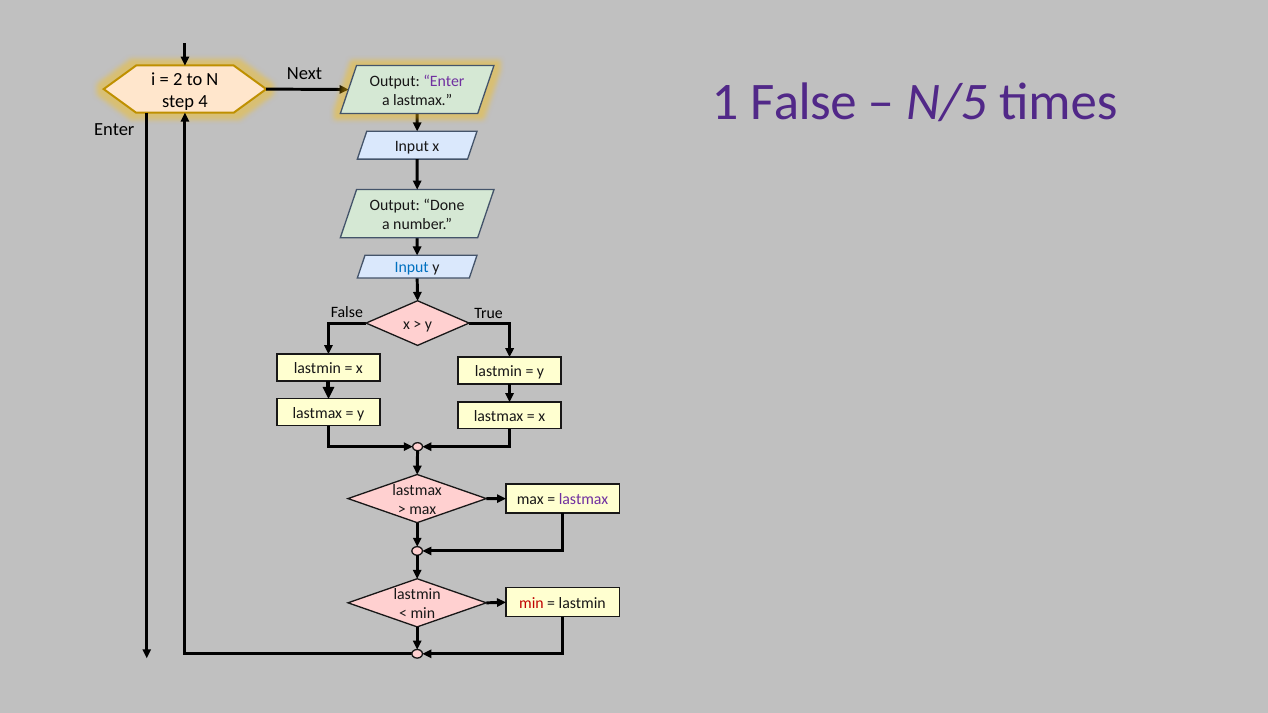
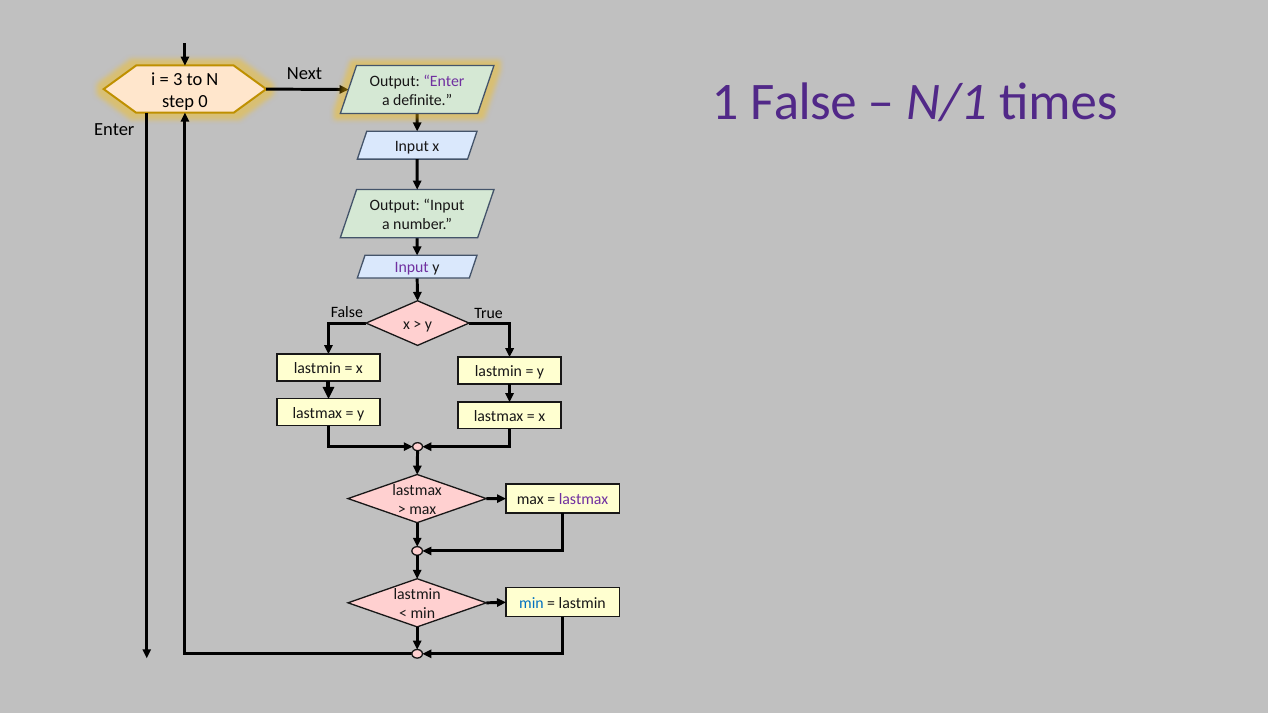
2: 2 -> 3 (178, 79)
N/5: N/5 -> N/1 (947, 102)
a lastmax: lastmax -> definite (423, 100)
4: 4 -> 0 (203, 102)
Output Done: Done -> Input (444, 205)
Input colour: blue -> purple (412, 268)
min colour: red -> blue (531, 604)
